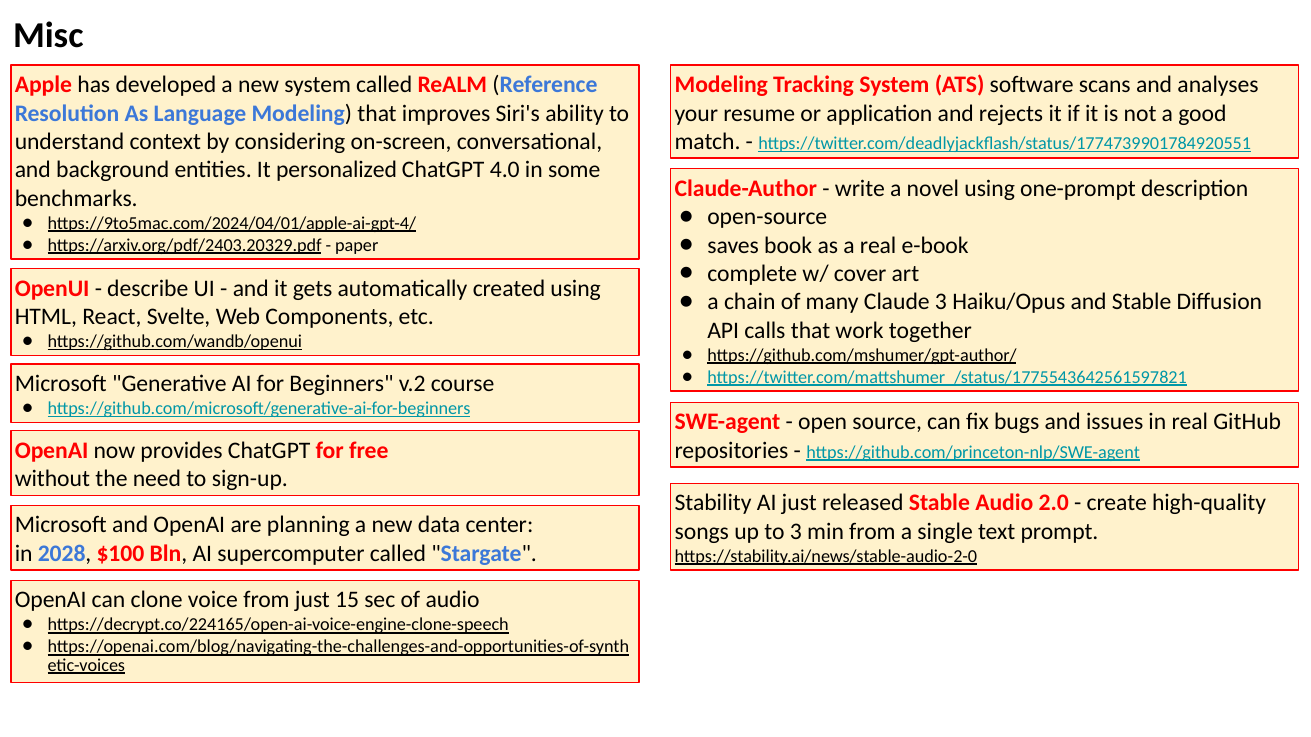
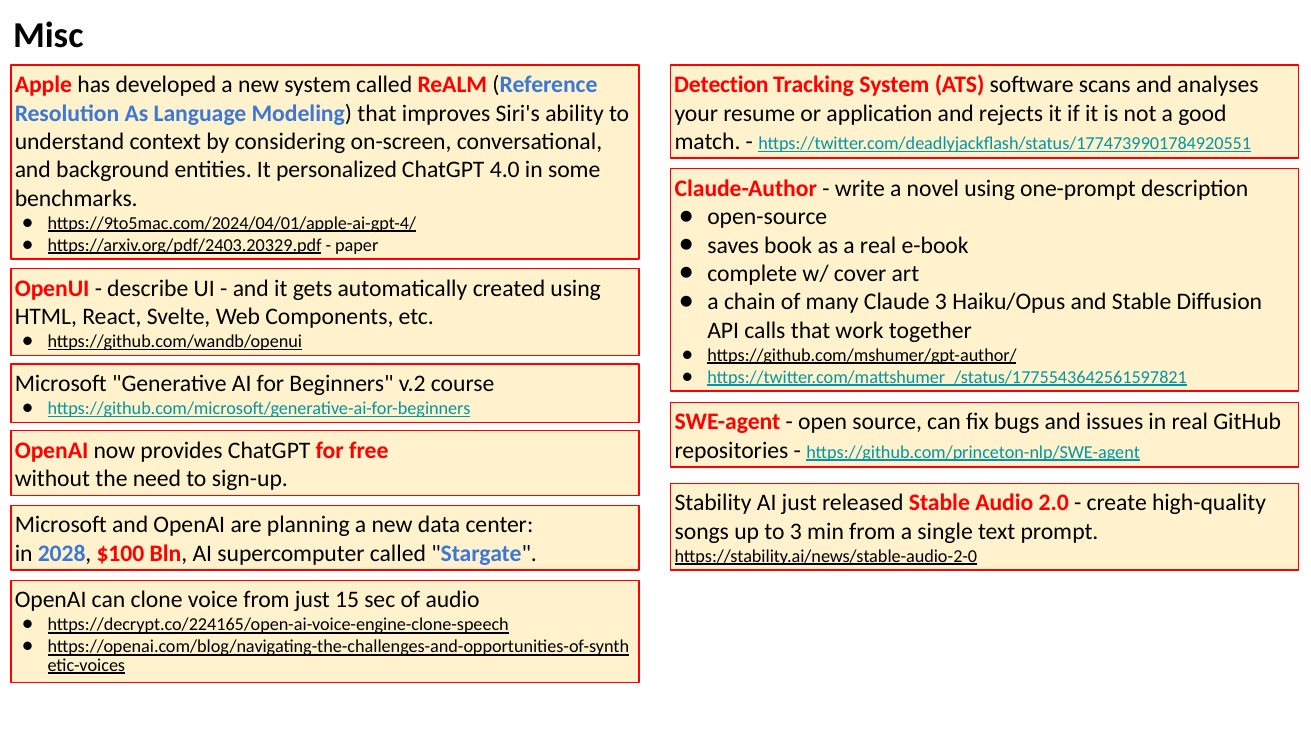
Modeling: Modeling -> Detection (721, 85)
